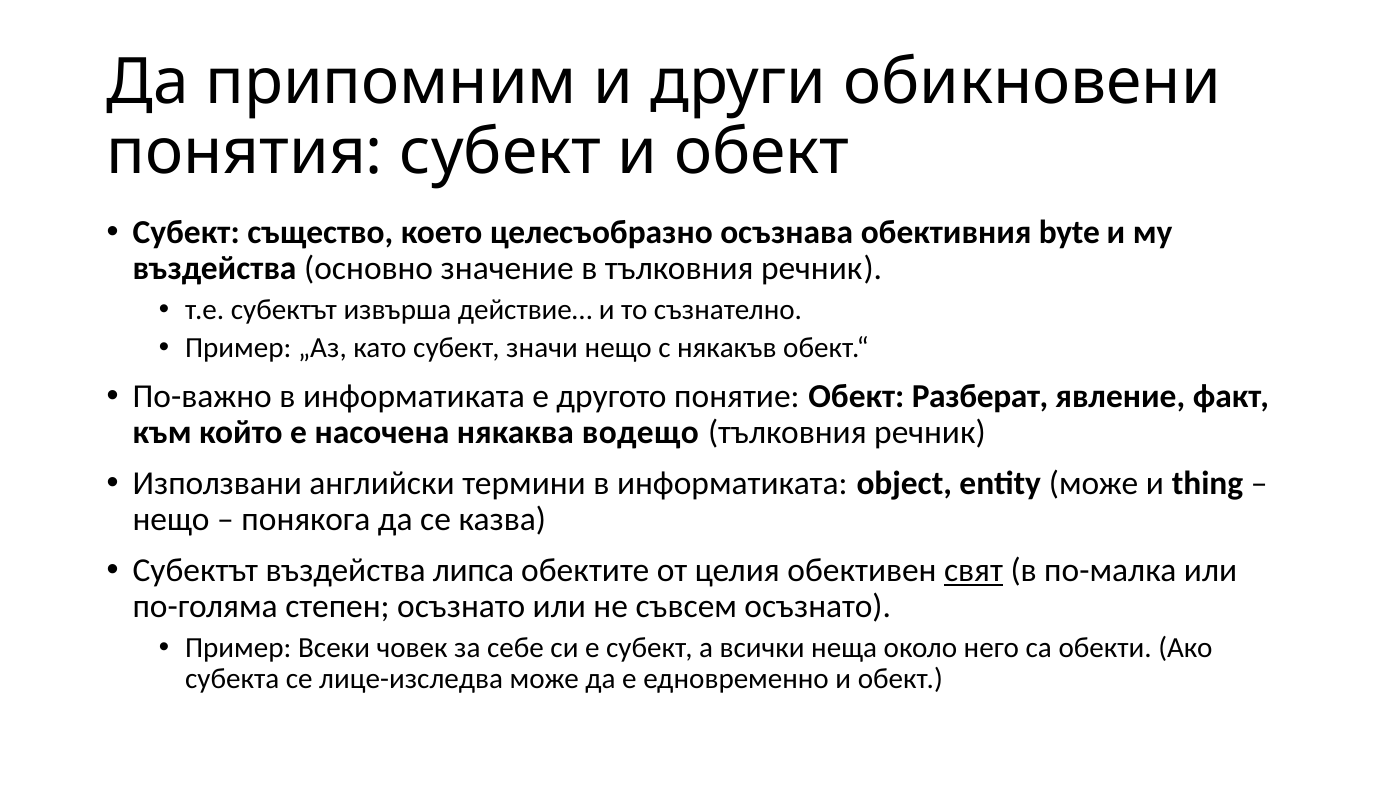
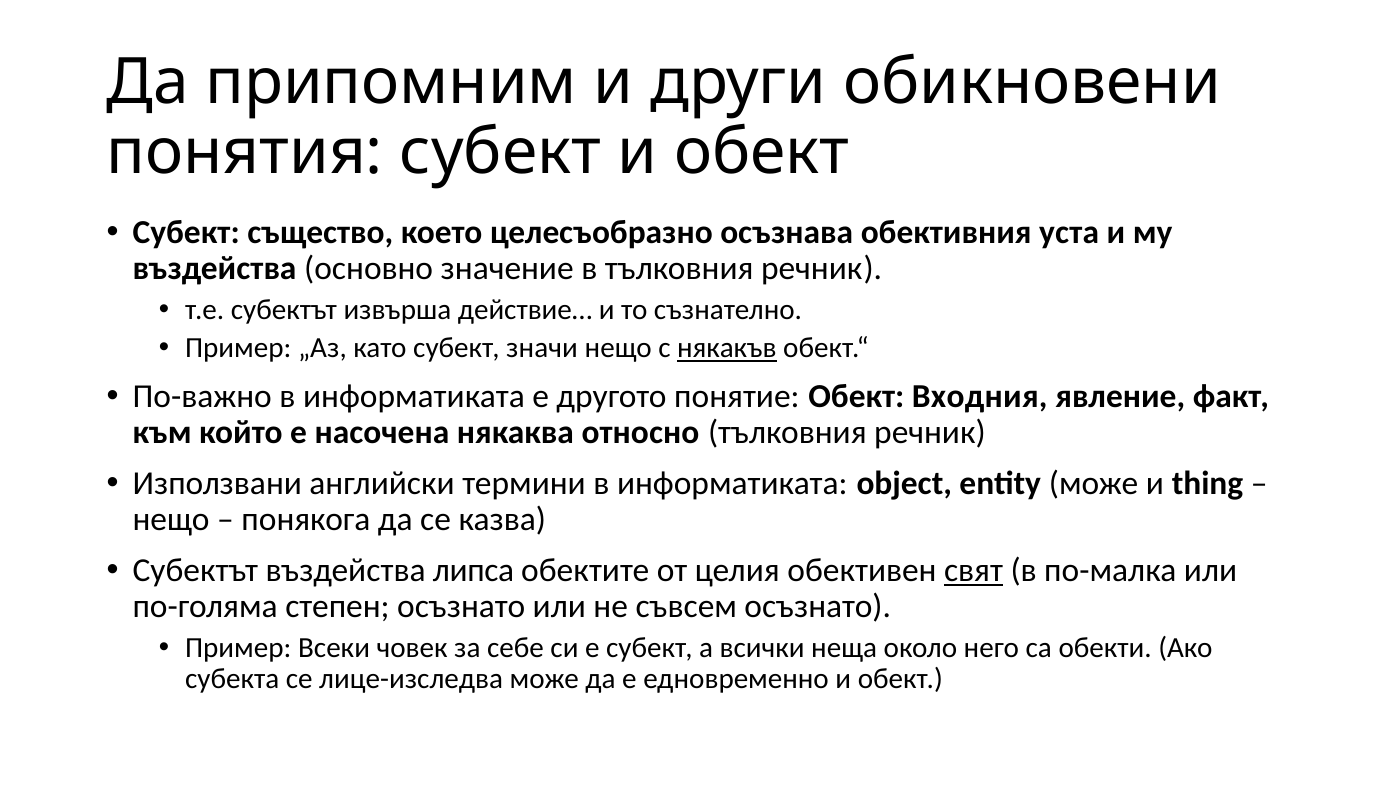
byte: byte -> уста (1069, 232)
някакъв underline: none -> present (727, 348)
Разберат: Разберат -> Входния (980, 397)
водещо: водещо -> относно (640, 433)
